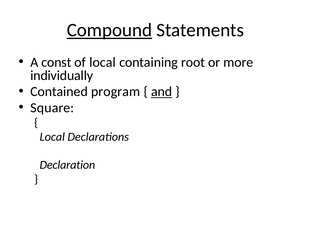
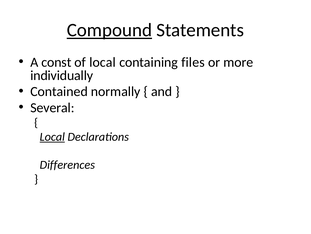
root: root -> files (193, 62)
program: program -> normally (116, 91)
and underline: present -> none (162, 91)
Square: Square -> Several (52, 107)
Local underline: none -> present (52, 136)
Declaration: Declaration -> Differences (67, 164)
